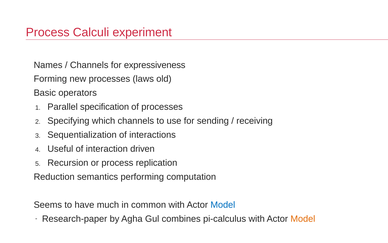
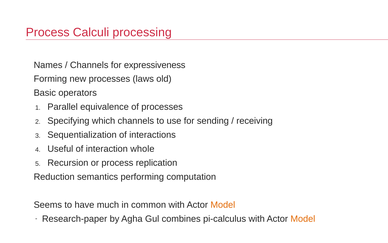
experiment: experiment -> processing (142, 32)
specification: specification -> equivalence (105, 107)
driven: driven -> whole (142, 149)
Model colour: blue -> orange (223, 204)
